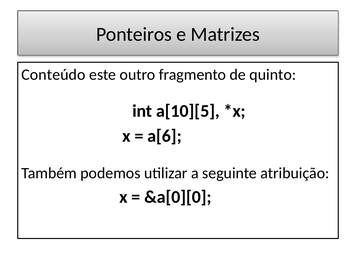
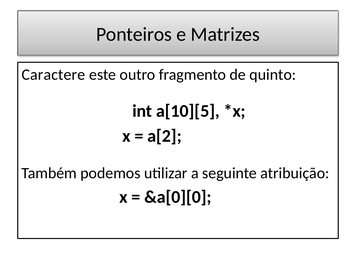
Conteúdo: Conteúdo -> Caractere (53, 75)
a[6: a[6 -> a[2 (165, 136)
